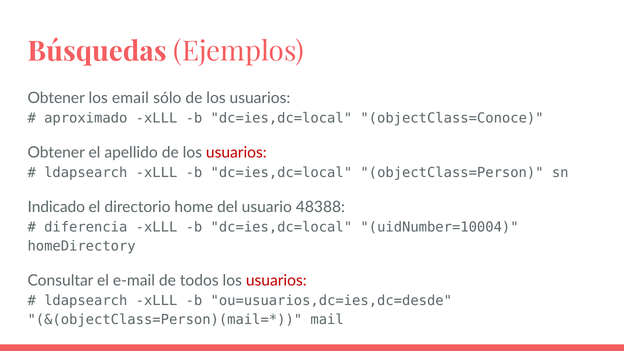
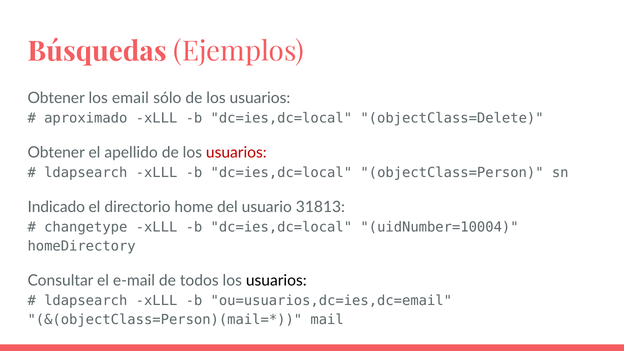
objectClass=Conoce: objectClass=Conoce -> objectClass=Delete (452, 118)
48388: 48388 -> 31813 (320, 207)
diferencia: diferencia -> changetype (86, 227)
usuarios colour: red -> black (276, 281)
ou=usuarios,dc=ies,dc=desde: ou=usuarios,dc=ies,dc=desde -> ou=usuarios,dc=ies,dc=email (331, 301)
